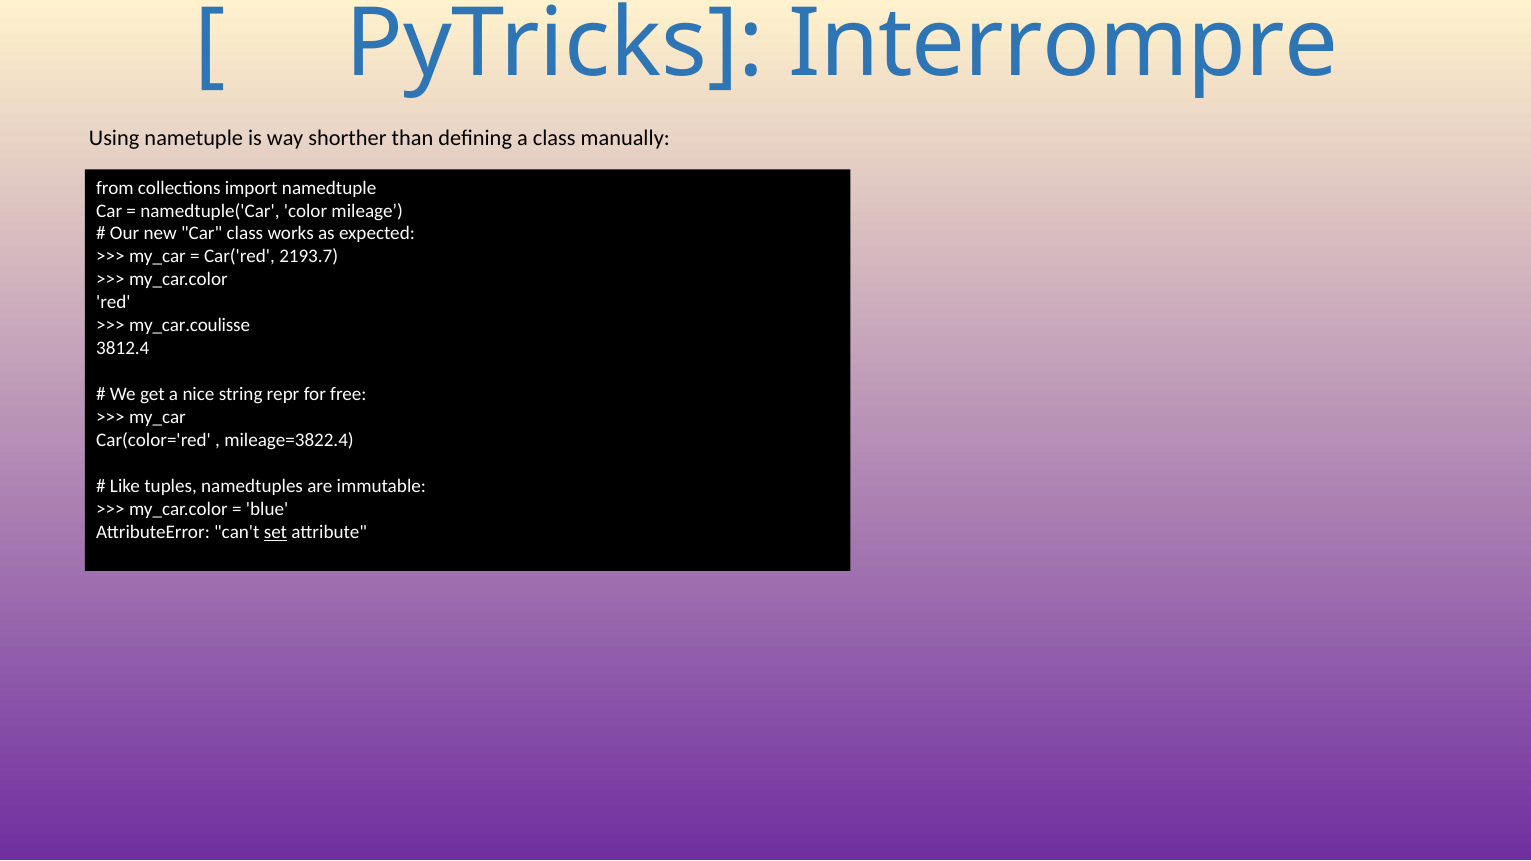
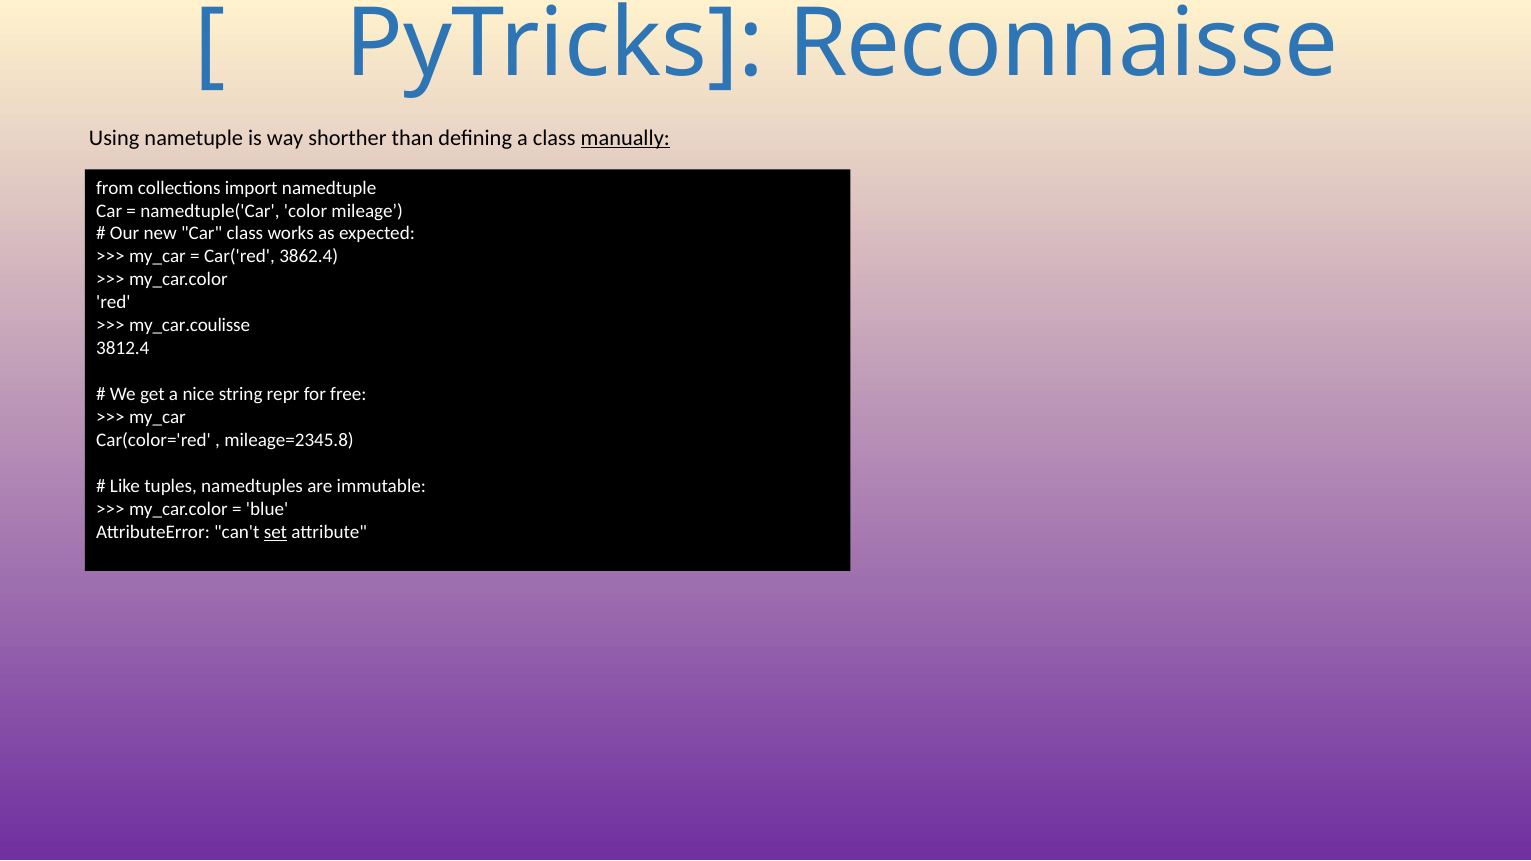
Interrompre: Interrompre -> Reconnaisse (1063, 44)
manually underline: none -> present (625, 138)
2193.7: 2193.7 -> 3862.4 (309, 257)
mileage=3822.4: mileage=3822.4 -> mileage=2345.8 (289, 440)
